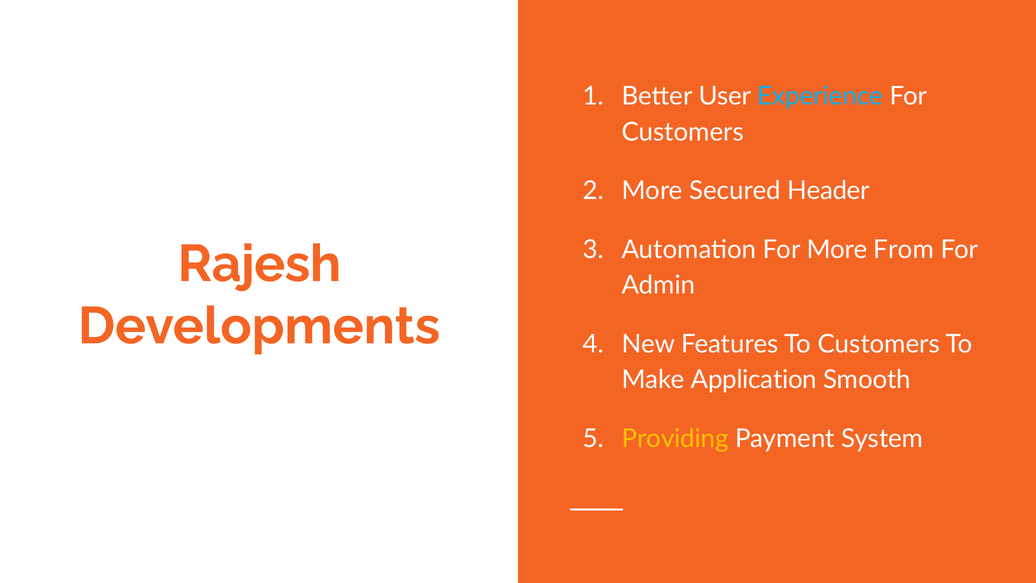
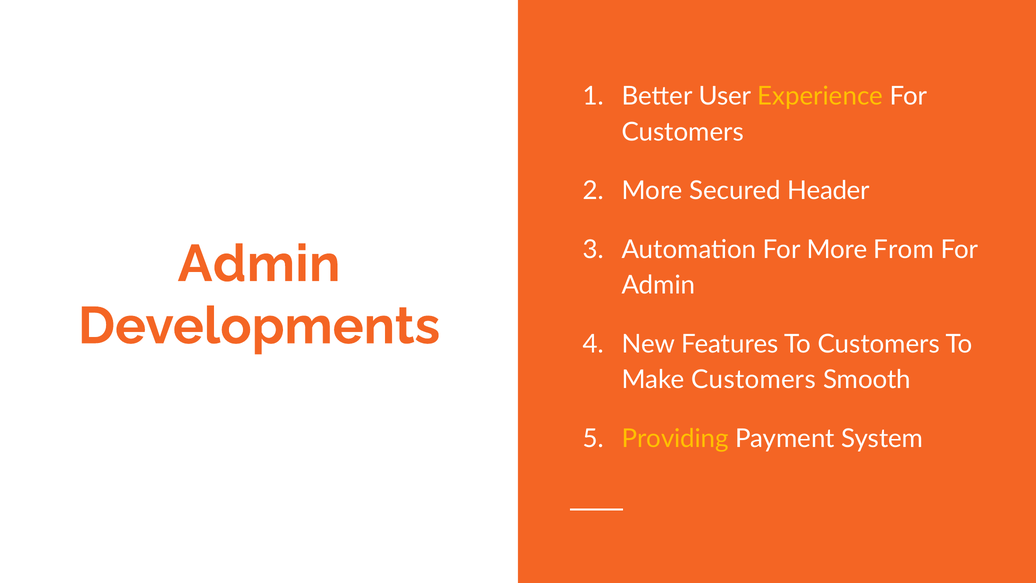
Experience colour: light blue -> yellow (820, 96)
Rajesh: Rajesh -> Admin (259, 264)
Make Application: Application -> Customers (754, 380)
